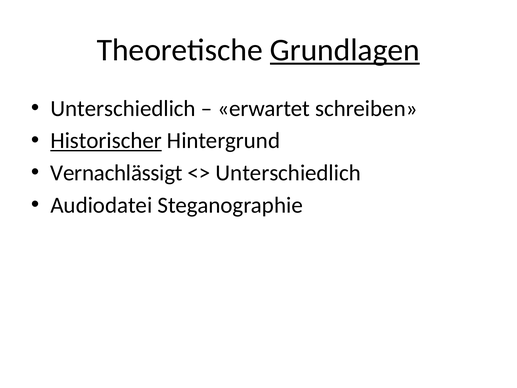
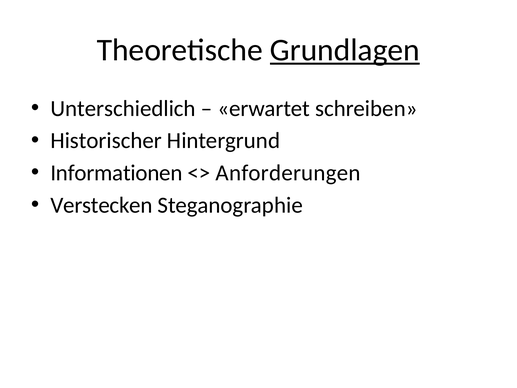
Historischer underline: present -> none (106, 141)
Vernachlässigt: Vernachlässigt -> Informationen (116, 173)
Unterschiedlich: Unterschiedlich -> Anforderungen (288, 173)
Audiodatei: Audiodatei -> Verstecken (101, 205)
